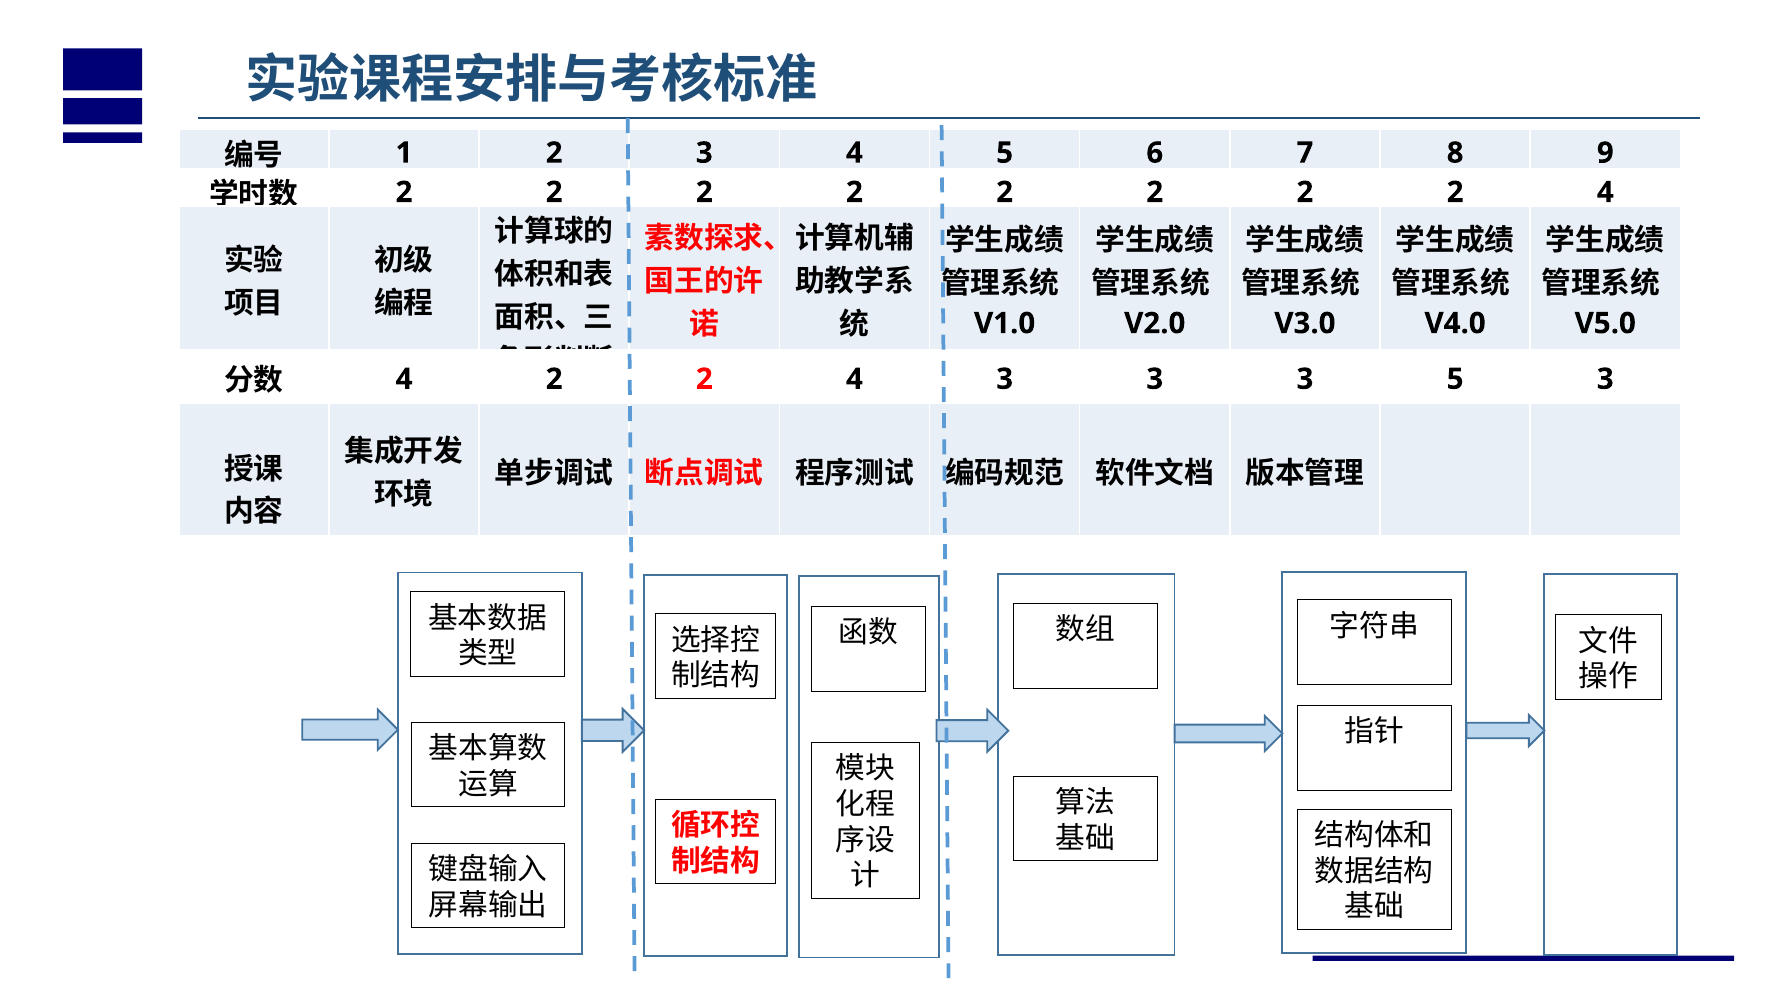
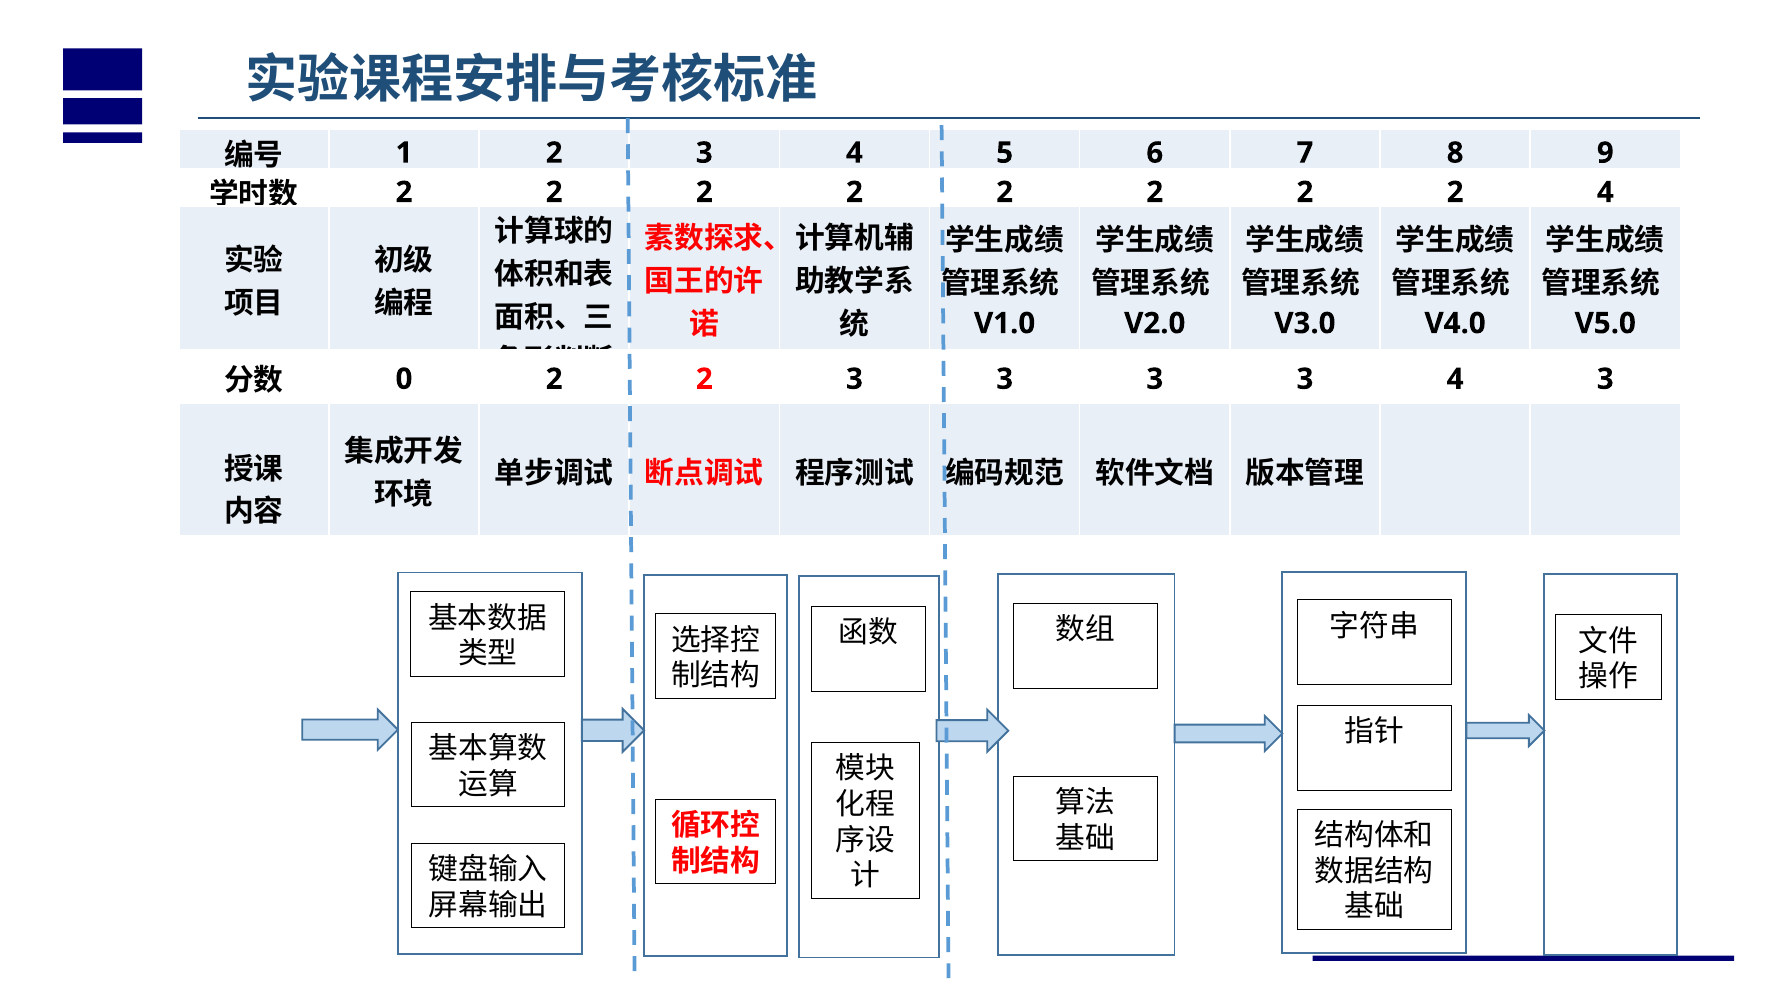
4: 4 -> 0 (404, 379)
4: 4 -> 3 (854, 379)
3 3 5: 5 -> 4 (1455, 379)
